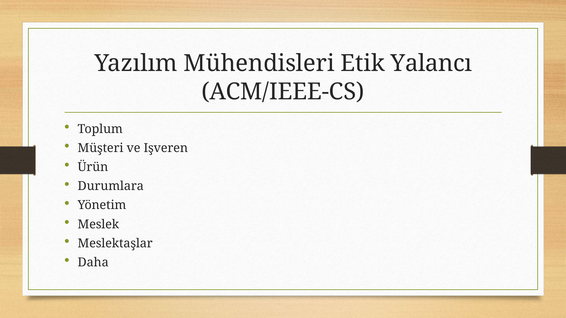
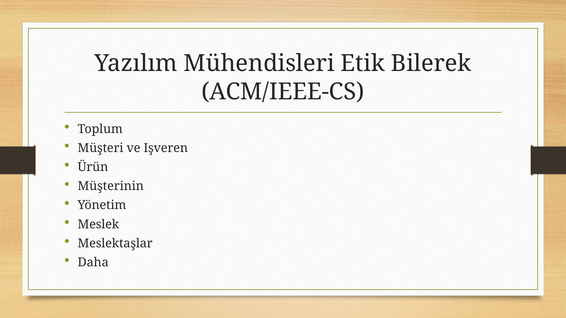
Yalancı: Yalancı -> Bilerek (431, 63)
Durumlara: Durumlara -> Müşterinin (111, 186)
